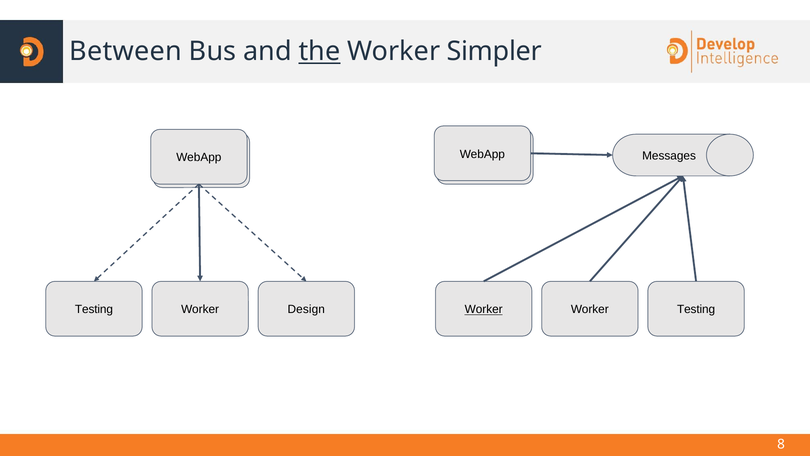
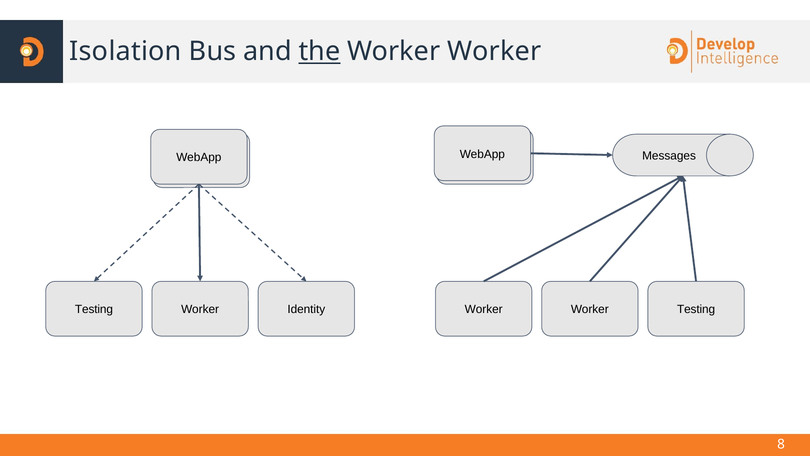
Between: Between -> Isolation (126, 51)
Simpler: Simpler -> Worker (494, 51)
Design: Design -> Identity (306, 309)
Worker underline: present -> none (484, 309)
